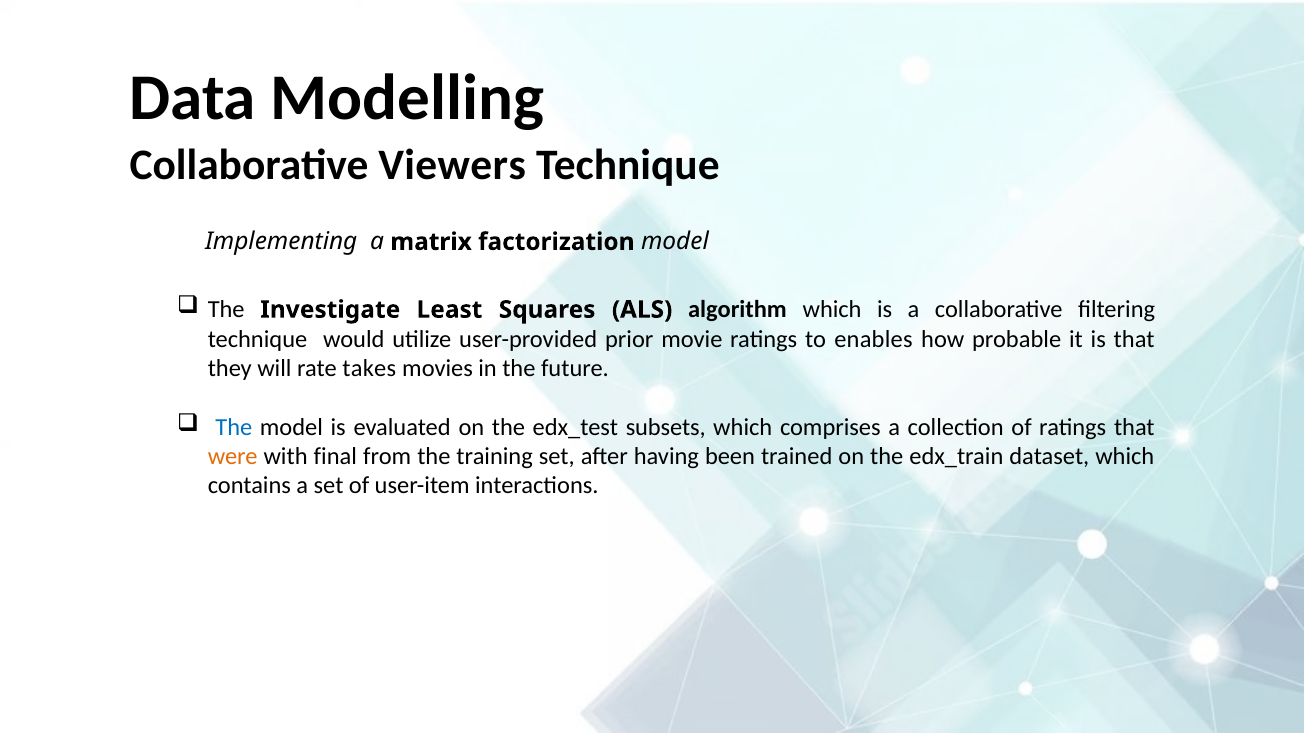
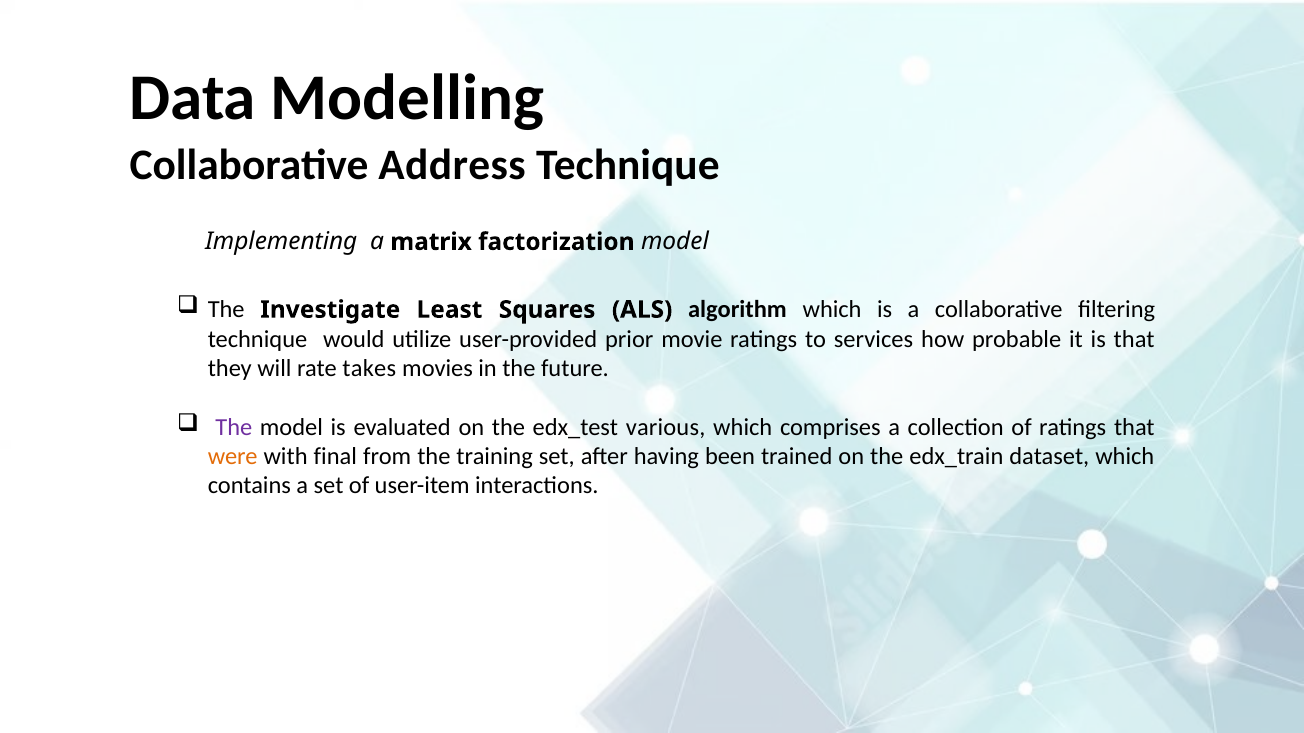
Viewers: Viewers -> Address (452, 166)
enables: enables -> services (874, 339)
The colour: blue -> purple (234, 427)
subsets: subsets -> various (666, 427)
